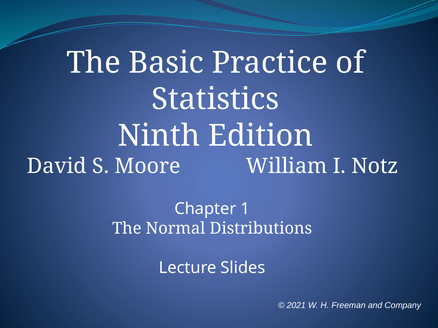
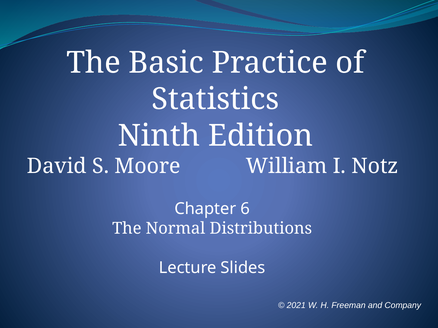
1: 1 -> 6 (245, 209)
